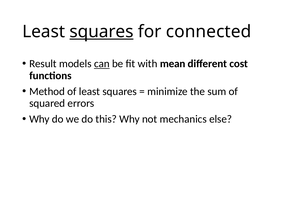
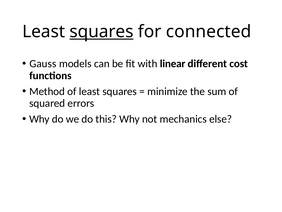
Result: Result -> Gauss (43, 64)
can underline: present -> none (102, 64)
mean: mean -> linear (173, 64)
